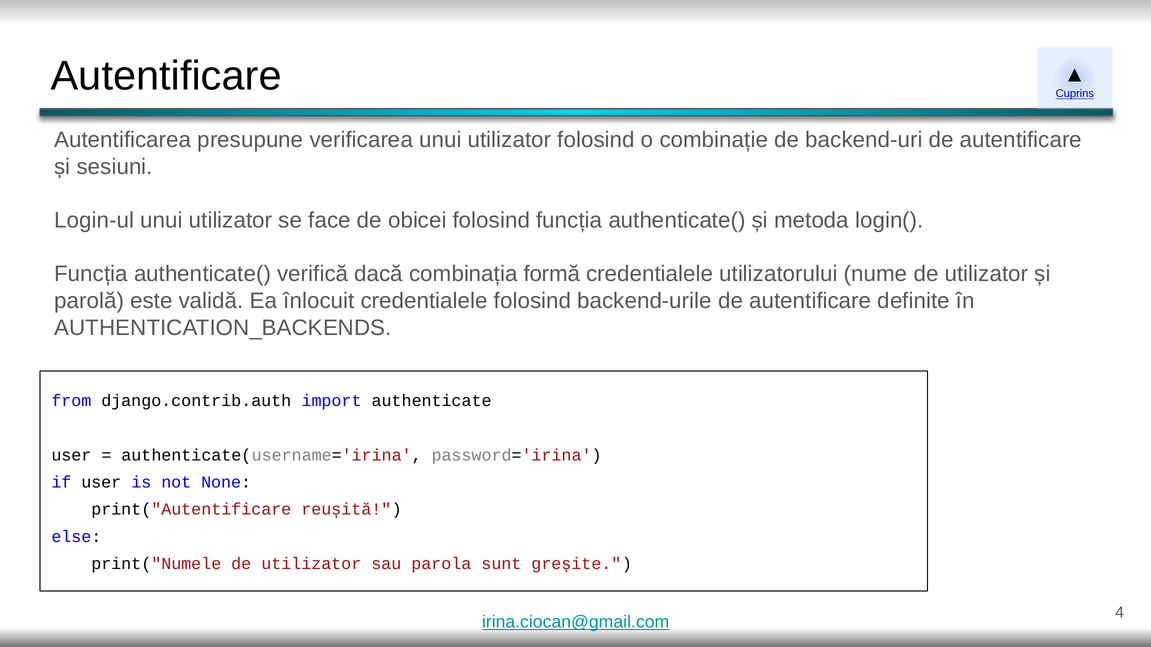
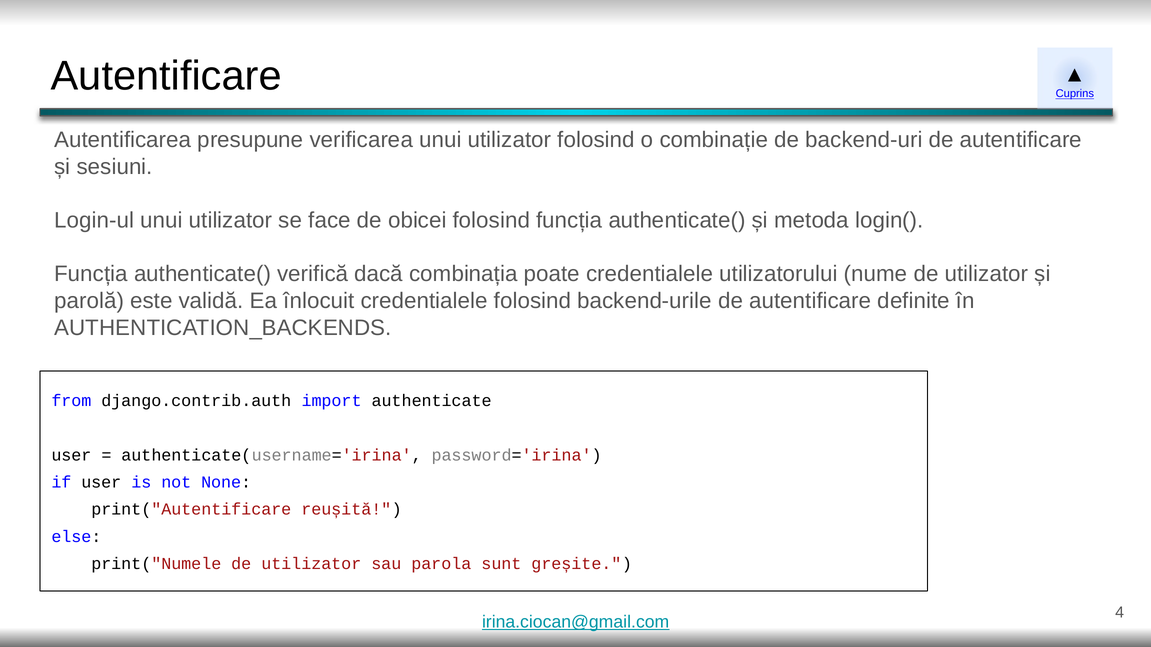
formă: formă -> poate (552, 274)
